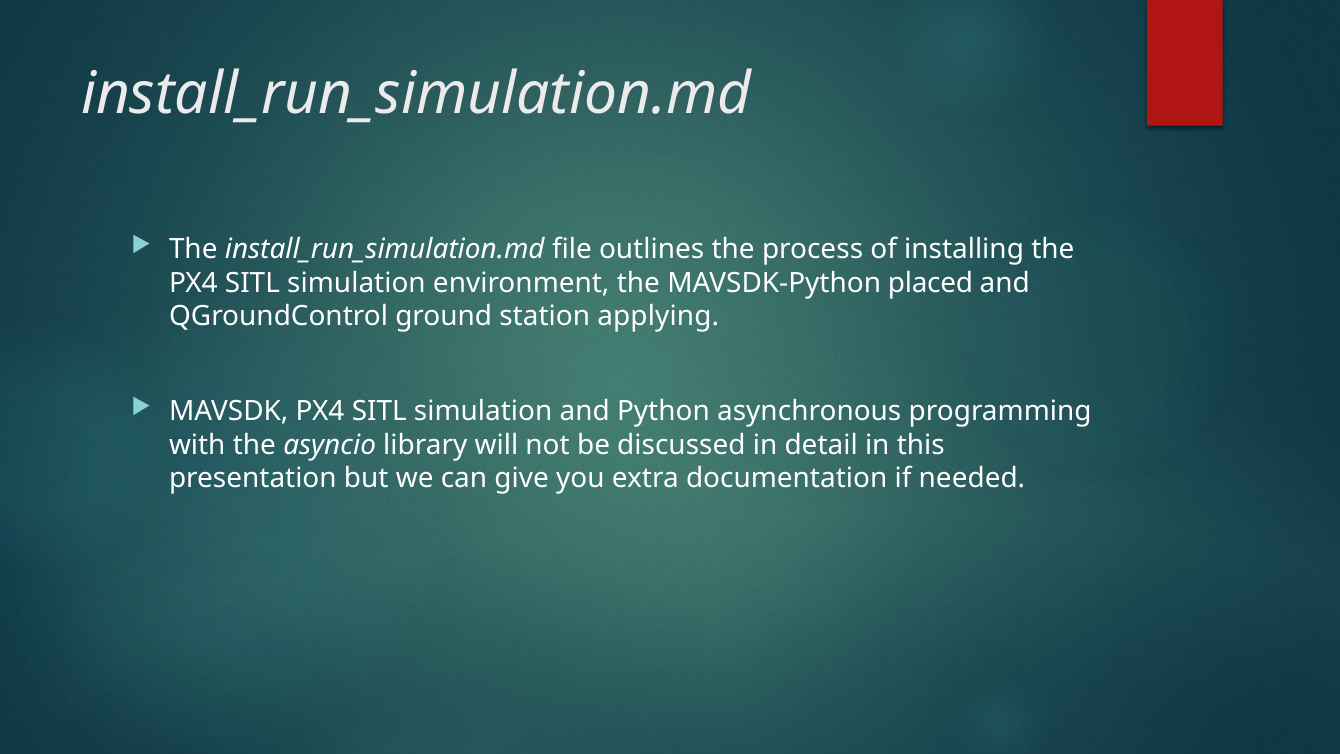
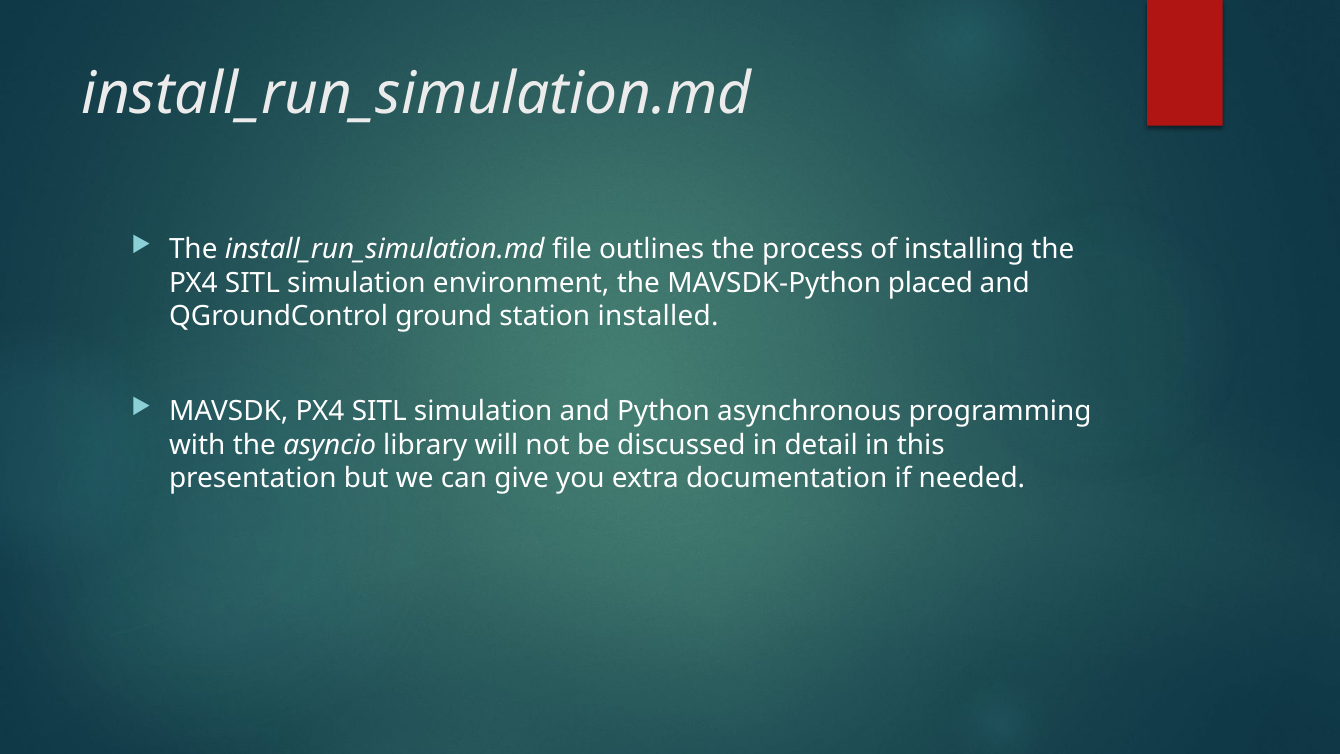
applying: applying -> installed (658, 316)
